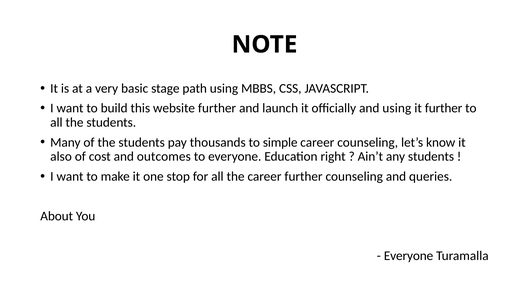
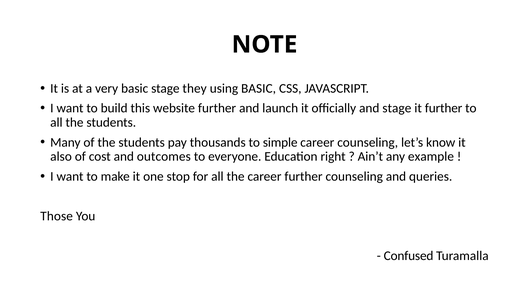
path: path -> they (195, 88)
using MBBS: MBBS -> BASIC (259, 88)
and using: using -> stage (397, 108)
any students: students -> example (431, 156)
About: About -> Those (57, 216)
Everyone: Everyone -> Confused (409, 255)
